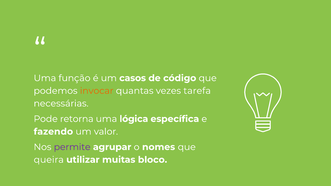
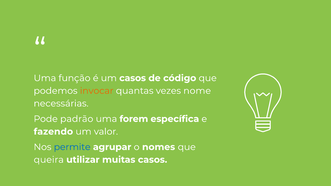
tarefa: tarefa -> nome (197, 91)
retorna: retorna -> padrão (77, 119)
lógica: lógica -> forem (134, 119)
permite colour: purple -> blue (72, 147)
muitas bloco: bloco -> casos (153, 160)
